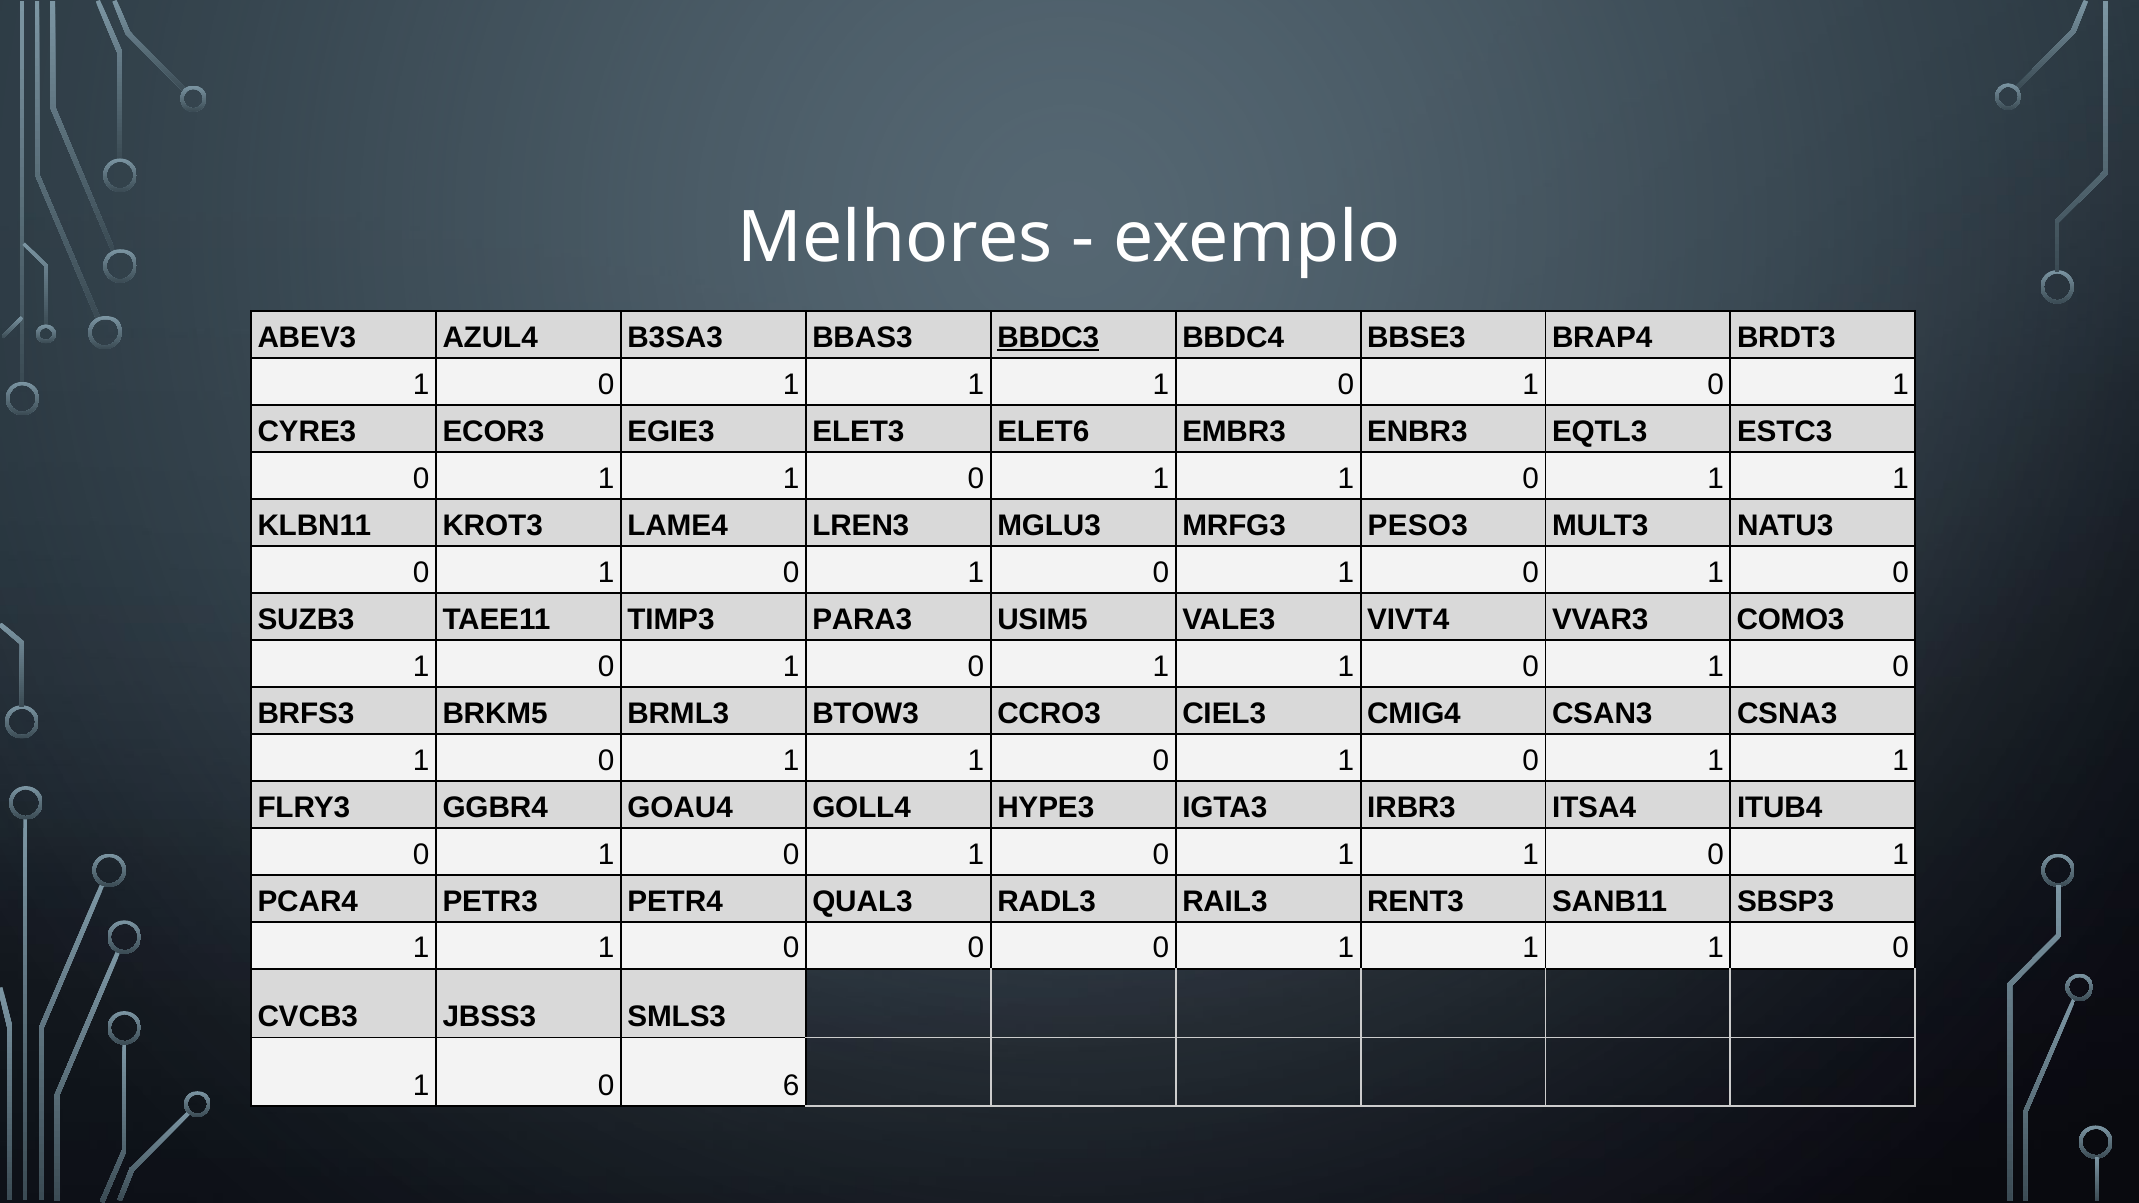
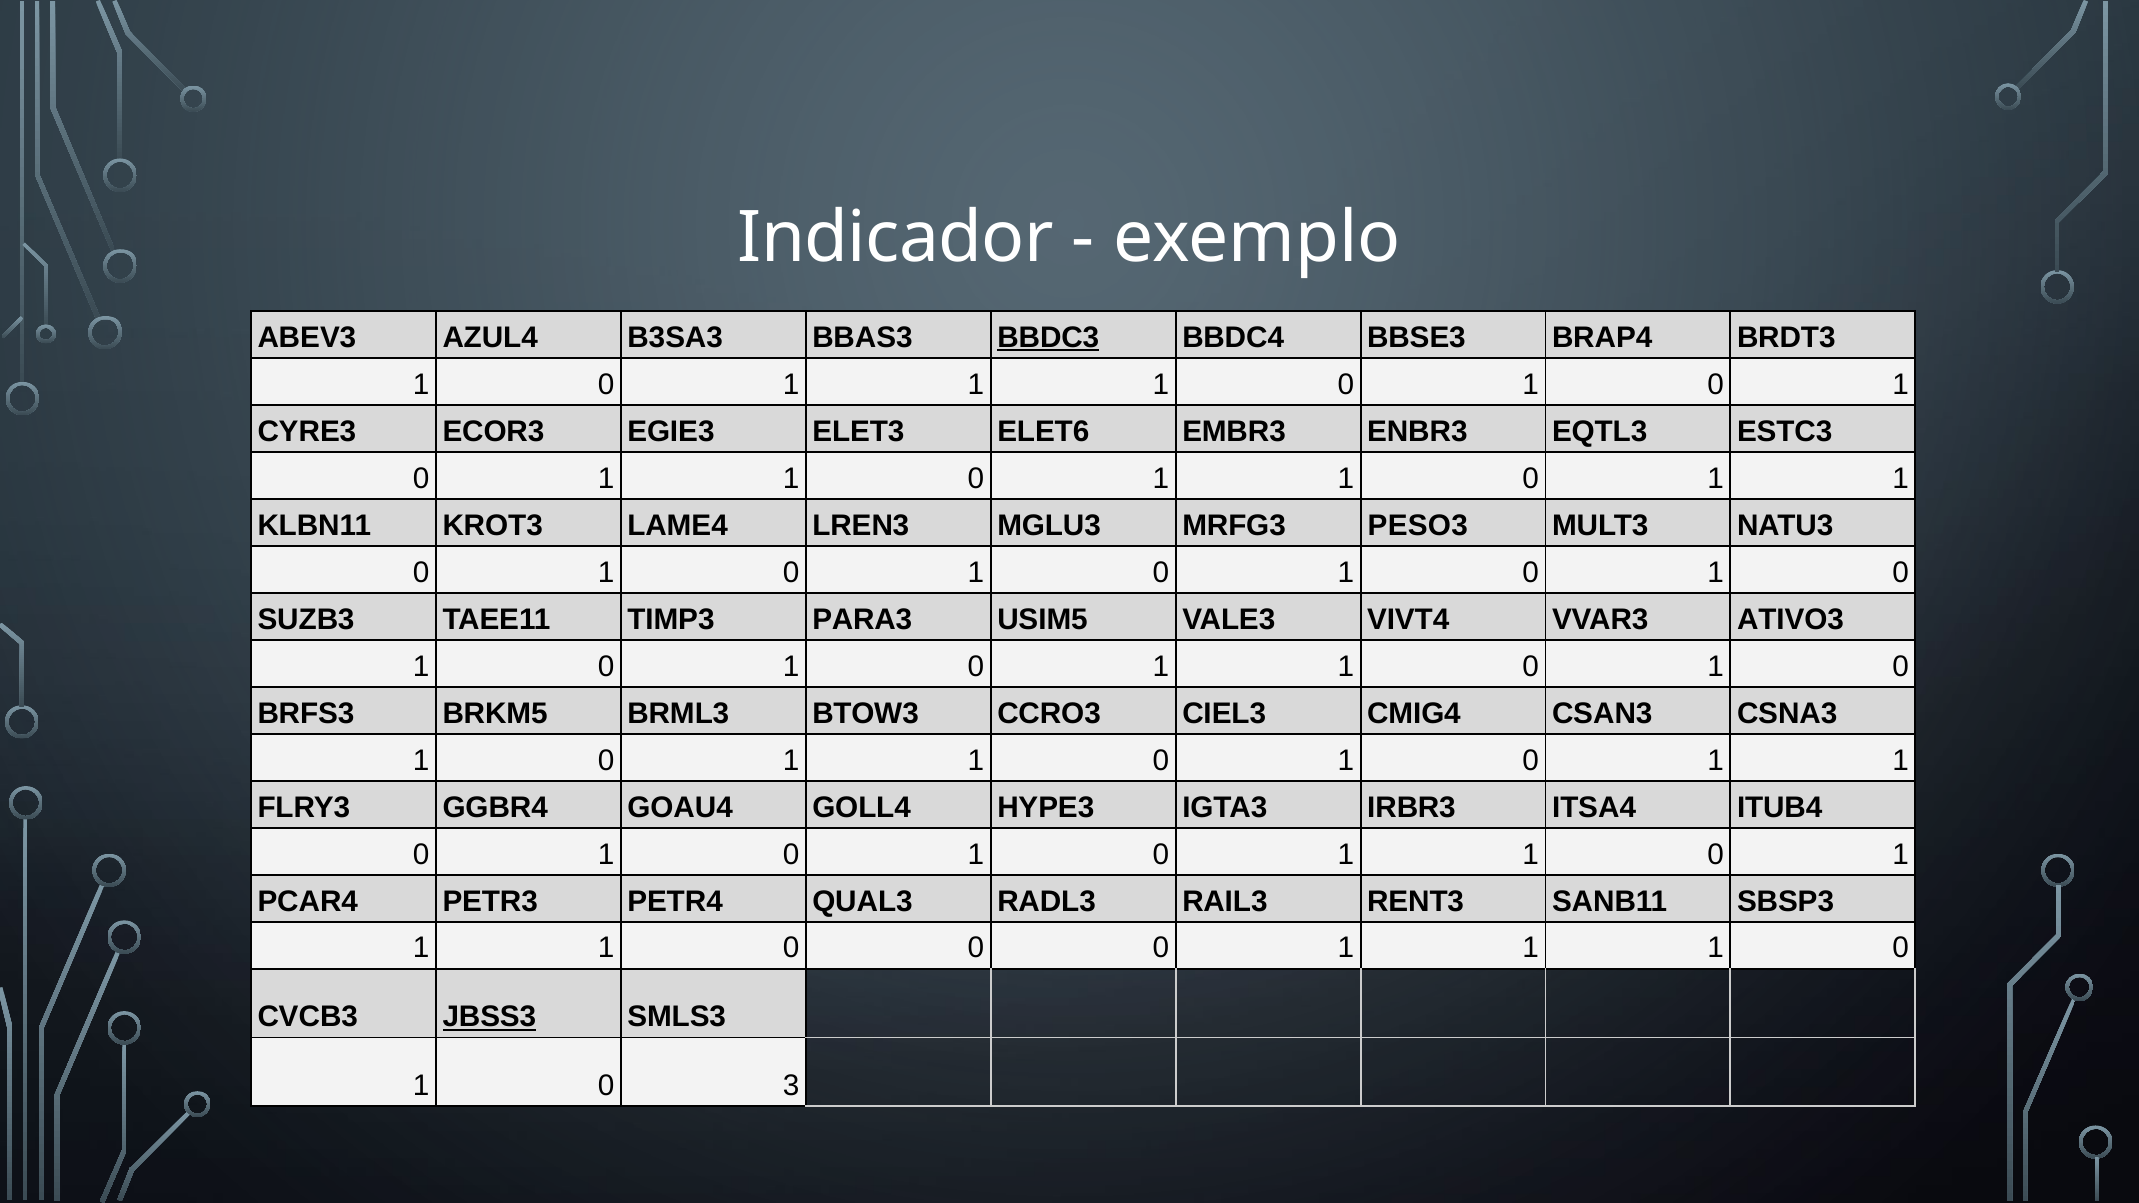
Melhores: Melhores -> Indicador (896, 238)
COMO3: COMO3 -> ATIVO3 (1790, 619)
JBSS3 underline: none -> present (489, 1017)
6: 6 -> 3 (791, 1086)
